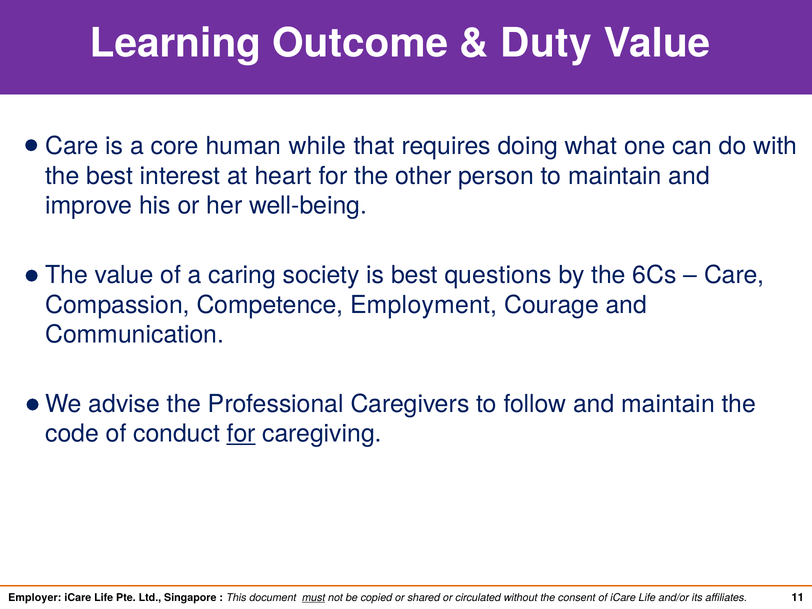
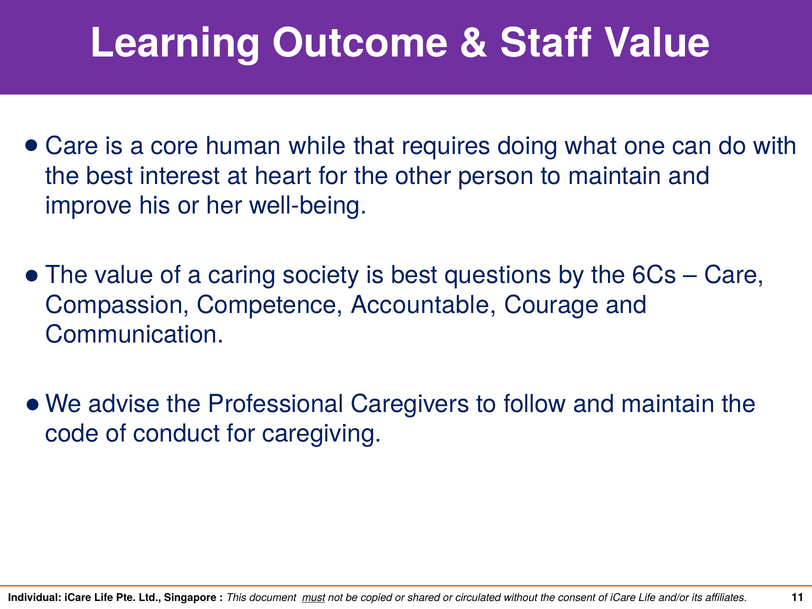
Duty: Duty -> Staff (546, 43)
Employment: Employment -> Accountable (424, 305)
for underline: present -> none (241, 434)
Employer: Employer -> Individual (35, 598)
